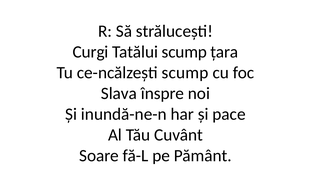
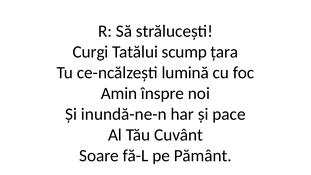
ce-ncălzești scump: scump -> lumină (185, 73)
Slava: Slava -> Amin (119, 93)
